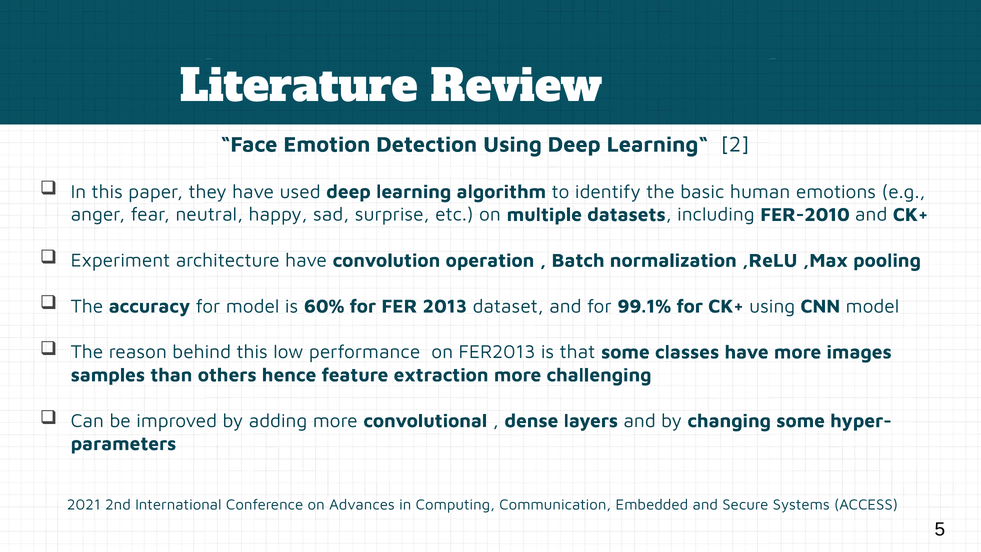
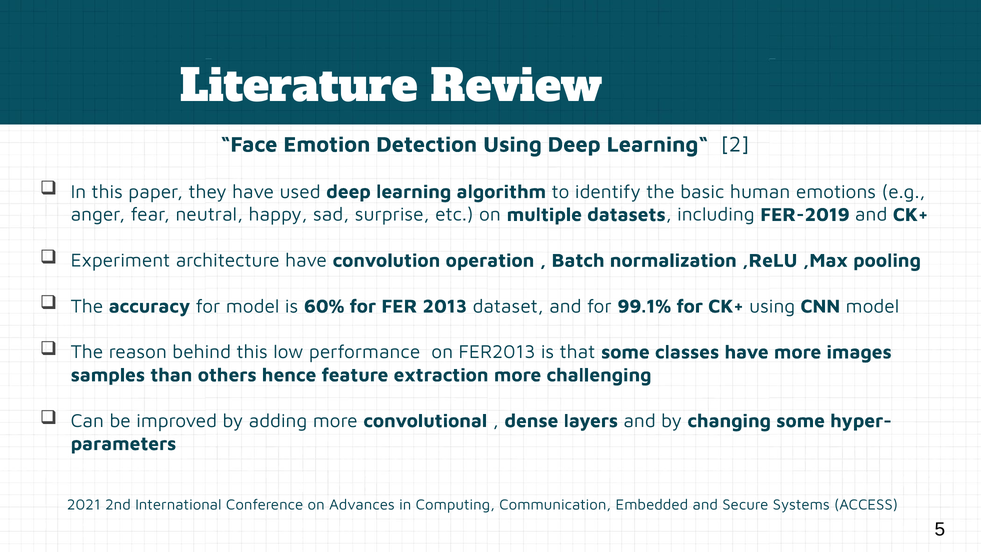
FER-2010: FER-2010 -> FER-2019 (805, 215)
